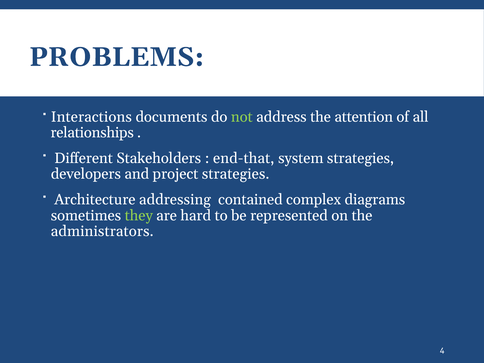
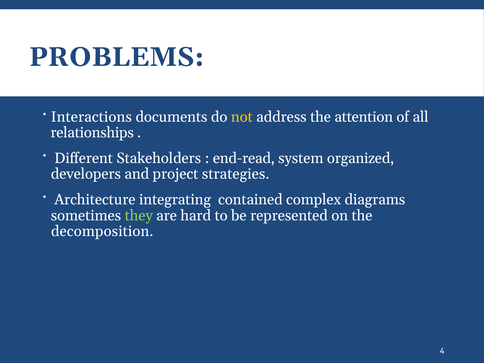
not colour: light green -> yellow (242, 117)
end-that: end-that -> end-read (244, 158)
system strategies: strategies -> organized (361, 158)
addressing: addressing -> integrating (175, 199)
administrators: administrators -> decomposition (102, 231)
